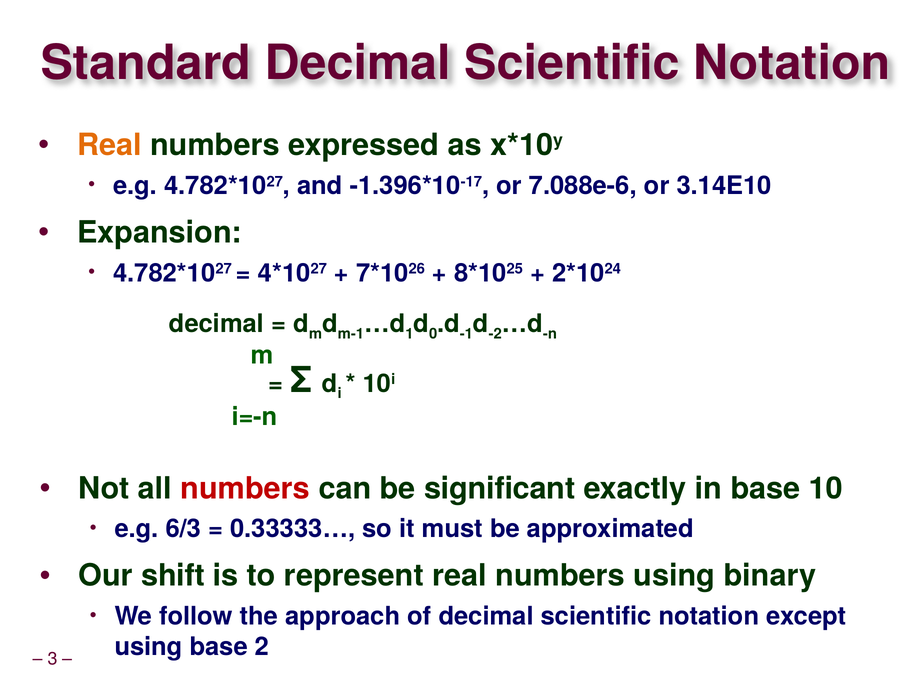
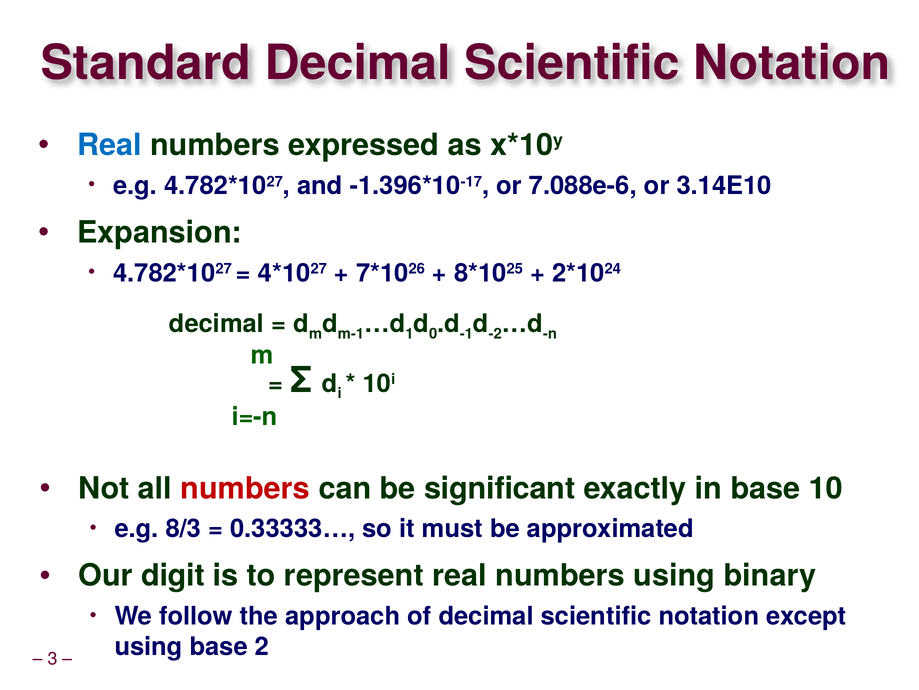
Real colour: orange -> blue (109, 145)
6/3: 6/3 -> 8/3 (183, 528)
shift: shift -> digit (173, 575)
